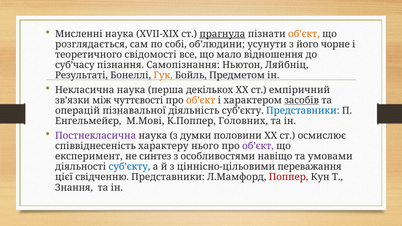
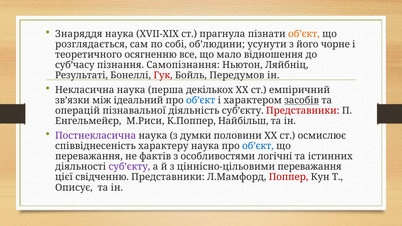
Мисленні: Мисленні -> Знаряддя (79, 34)
прагнула underline: present -> none (222, 34)
свідомості: свідомості -> осягненню (151, 55)
Гук colour: orange -> red (163, 76)
Предметом: Предметом -> Передумов (237, 76)
чуттєвості: чуттєвості -> ідеальний (138, 100)
об’єкт colour: orange -> blue (201, 100)
Представники colour: blue -> red (303, 111)
М.Мові: М.Мові -> М.Риси (145, 121)
Головних: Головних -> Найбільш (243, 121)
характеру нього: нього -> наука (205, 146)
об’єкт colour: purple -> blue (258, 146)
експеримент: експеримент -> переважання (89, 156)
синтез: синтез -> фактів (155, 156)
навіщо: навіщо -> логічні (275, 156)
умовами: умовами -> істинних (330, 156)
суб’єкту colour: blue -> purple (129, 167)
Знання: Знання -> Описує (74, 188)
